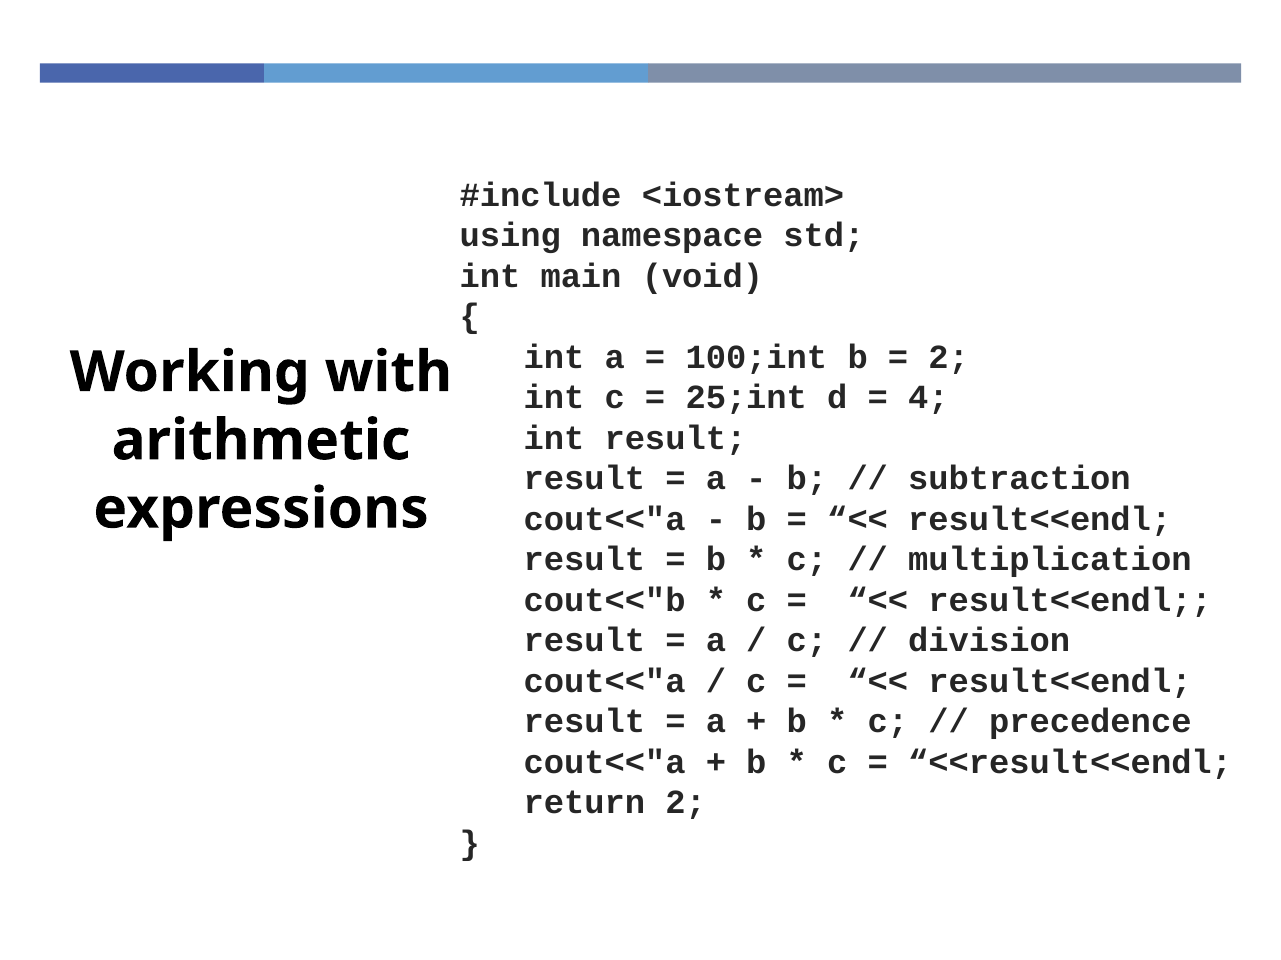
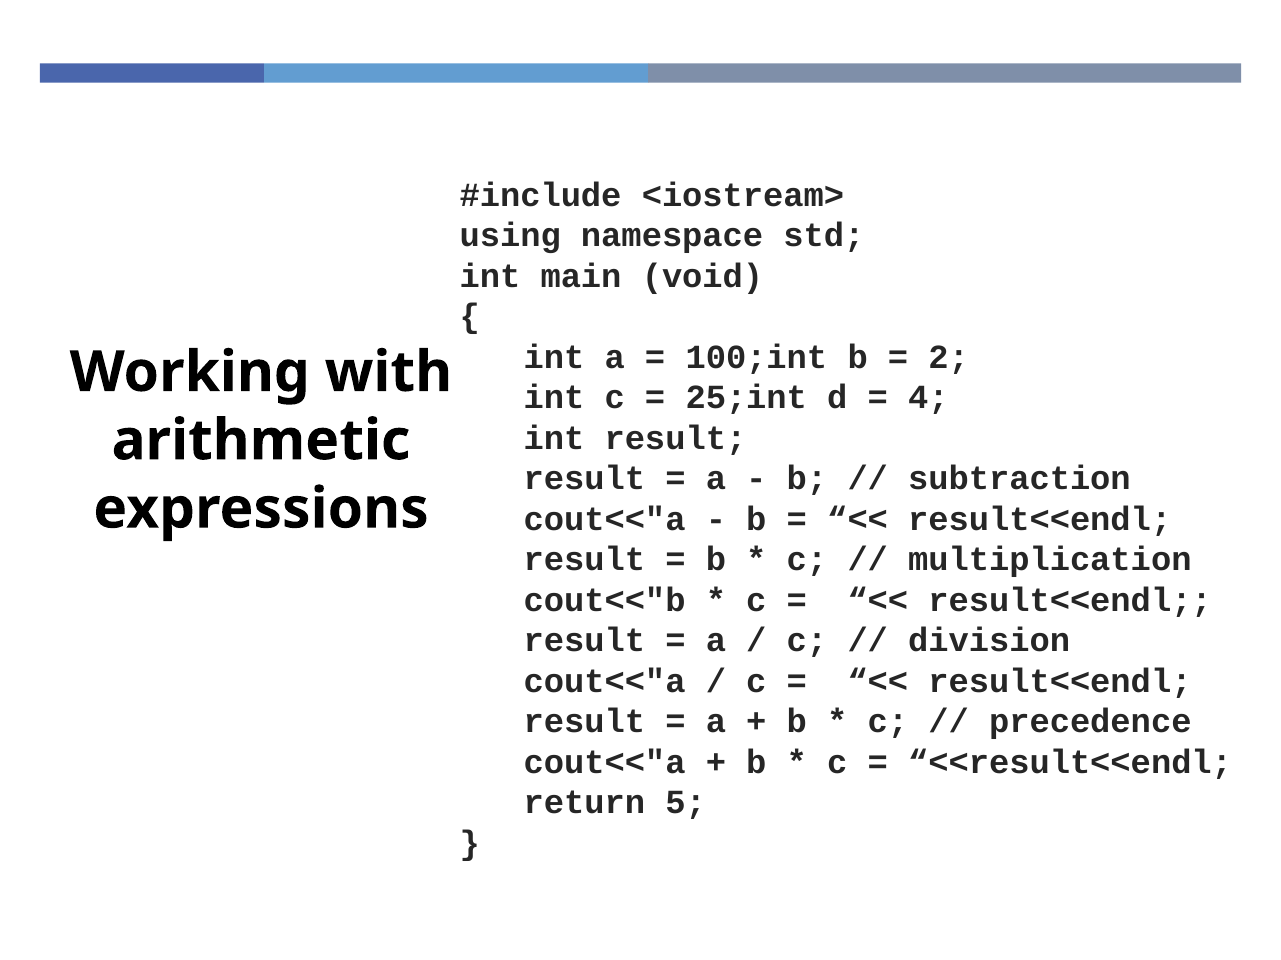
return 2: 2 -> 5 (686, 803)
